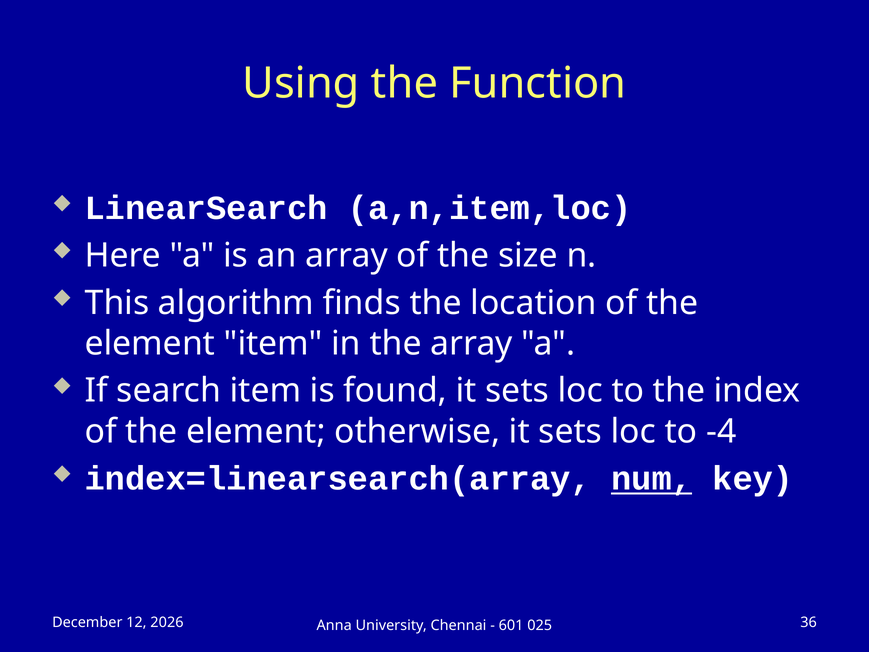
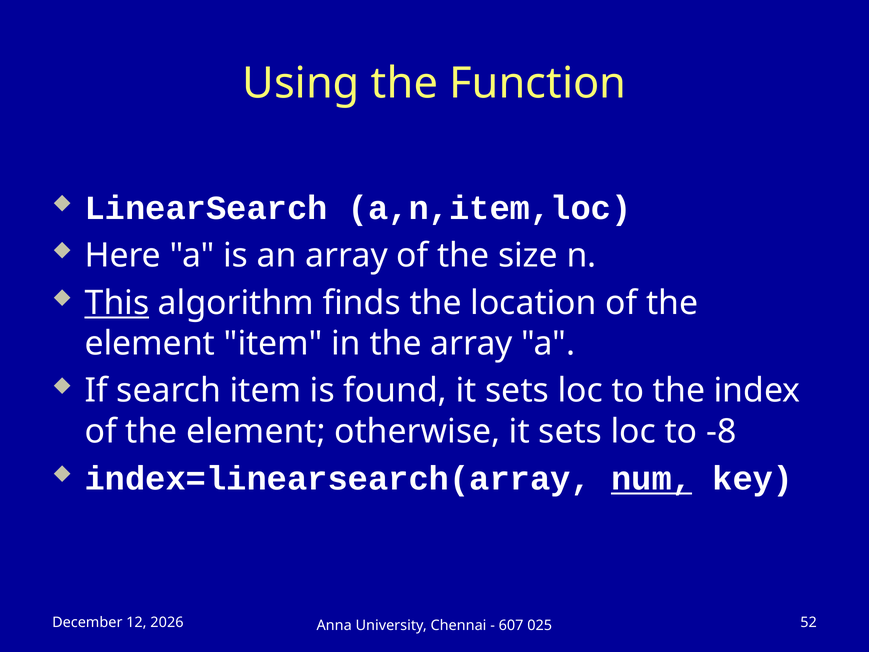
This underline: none -> present (117, 303)
-4: -4 -> -8 (721, 431)
601: 601 -> 607 (511, 625)
36: 36 -> 52 (809, 622)
